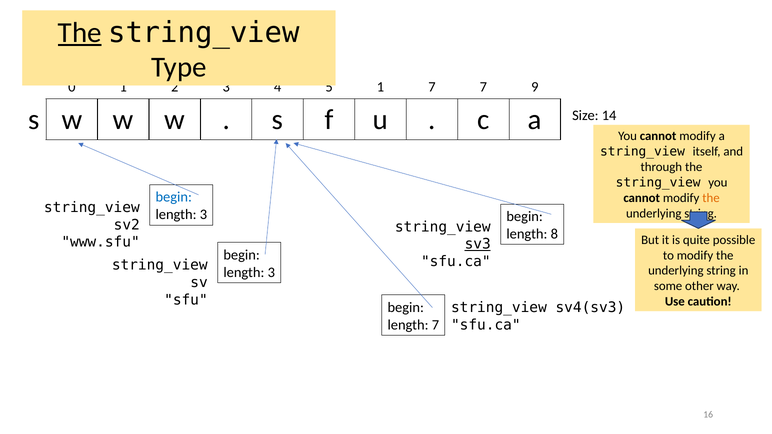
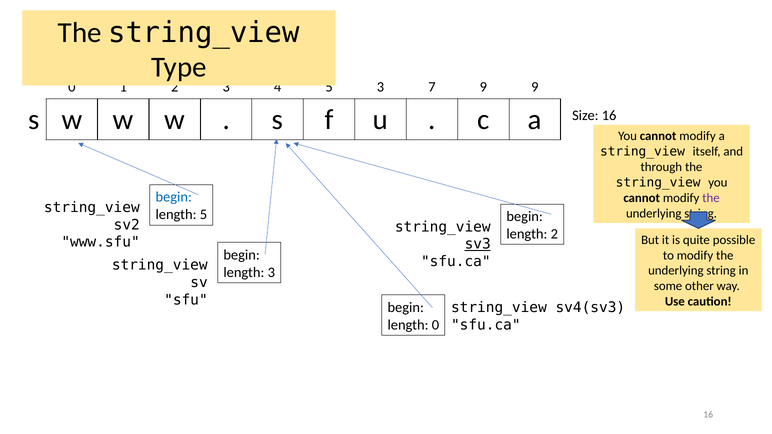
The underline: present -> none (80, 33)
1: 1 -> 3 (381, 87)
7 7: 7 -> 9 (483, 87)
Size 14: 14 -> 16 (609, 116)
the colour: orange -> purple (711, 198)
3: 3 -> 5 (203, 215)
length 8: 8 -> 2 (554, 234)
length 7: 7 -> 0 (435, 325)
